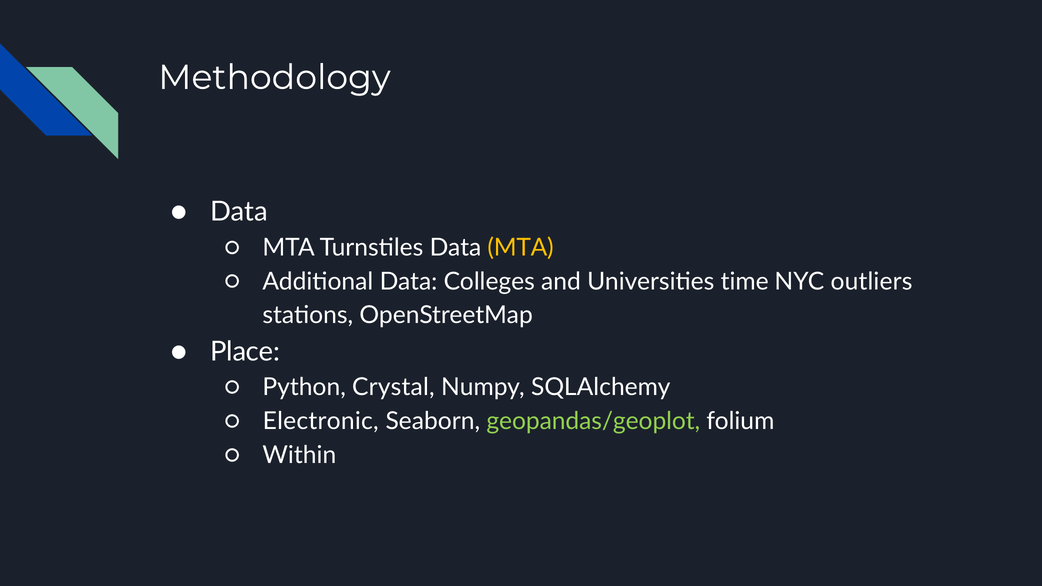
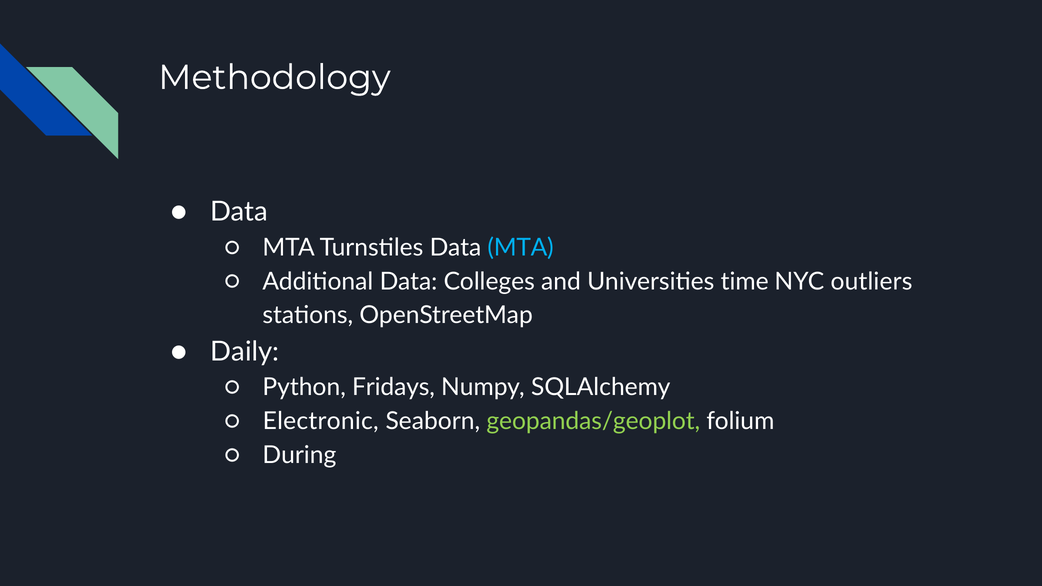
MTA colour: yellow -> light blue (521, 248)
Place: Place -> Daily (245, 352)
Crystal: Crystal -> Fridays (393, 387)
Within: Within -> During (299, 455)
